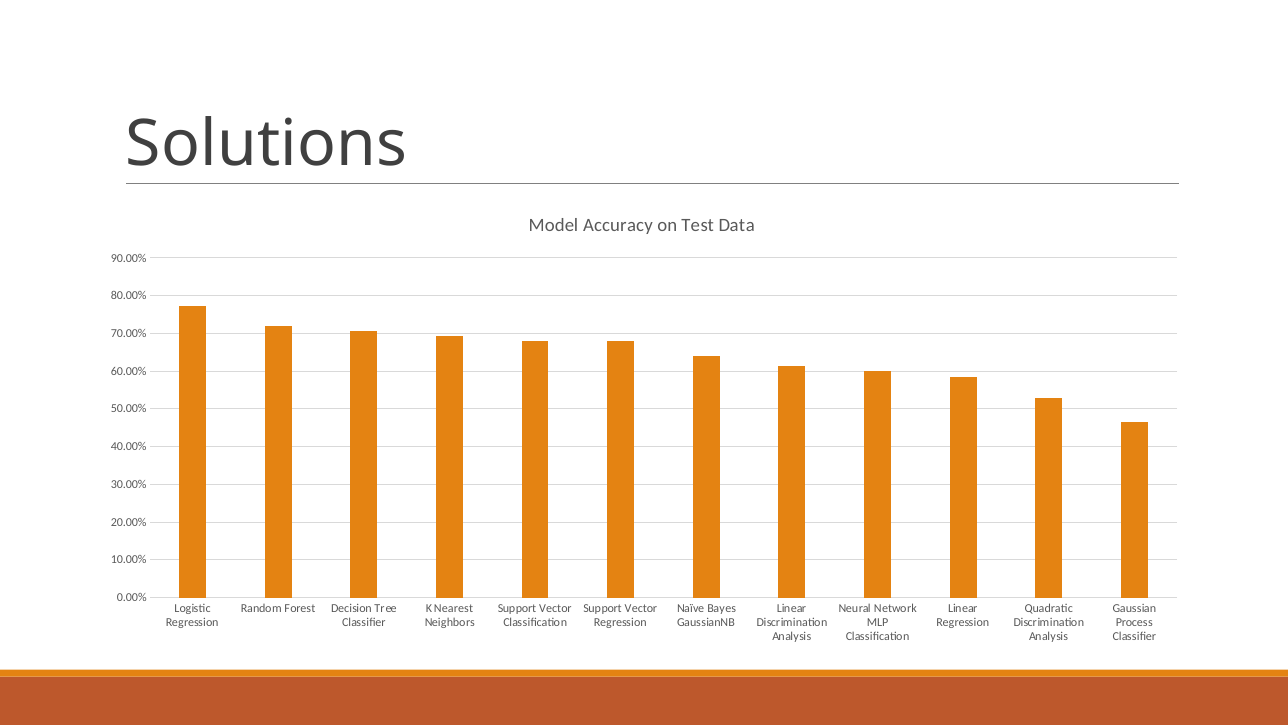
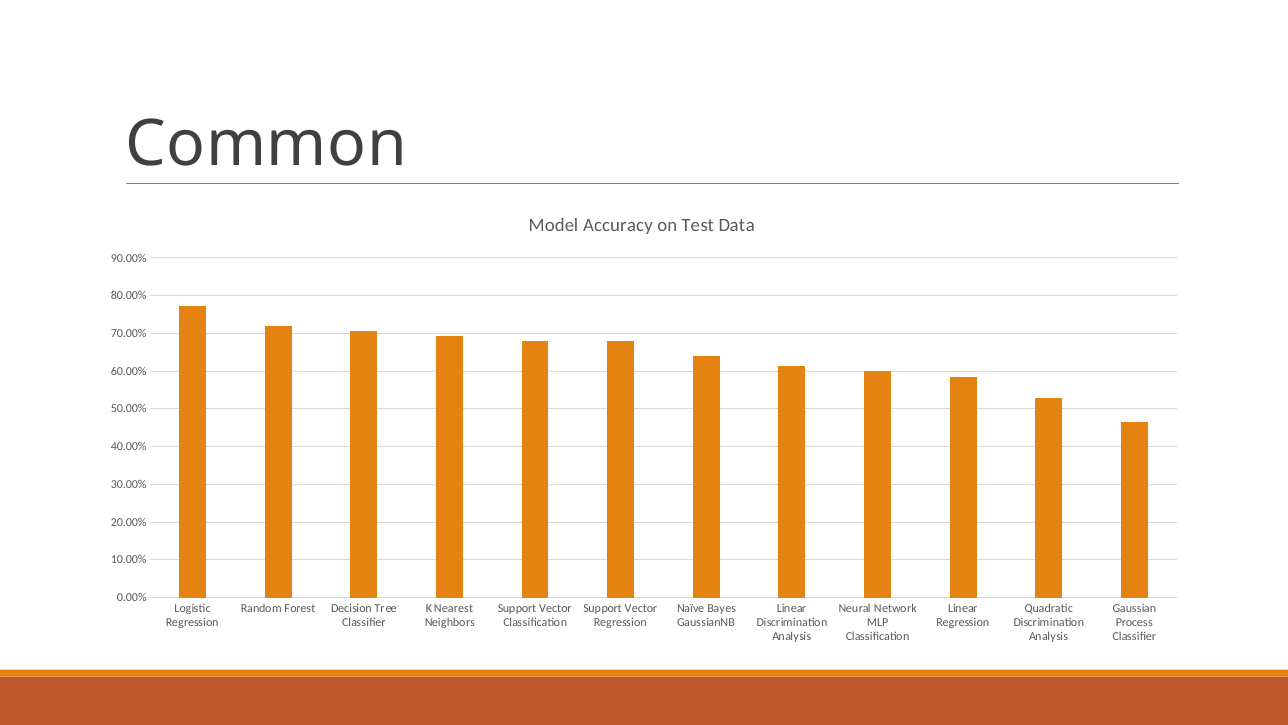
Solutions: Solutions -> Common (266, 144)
